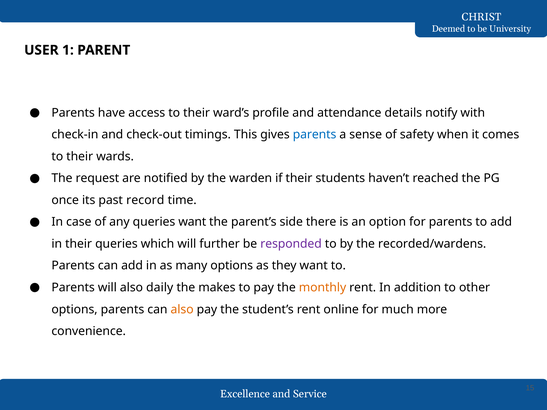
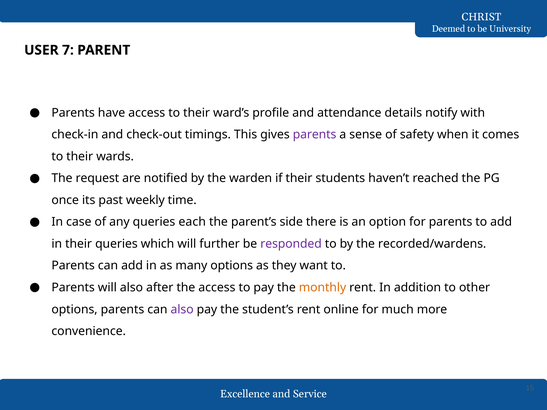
1: 1 -> 7 (68, 50)
parents colour: blue -> purple (315, 135)
record: record -> weekly (145, 200)
queries want: want -> each (192, 222)
daily: daily -> after (160, 288)
the makes: makes -> access (217, 288)
also colour: orange -> purple (182, 310)
